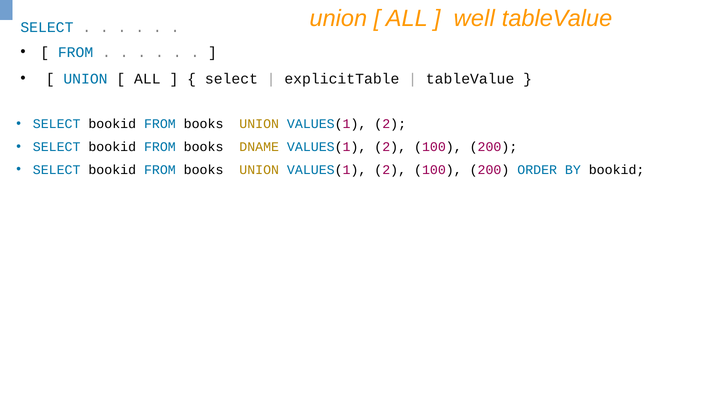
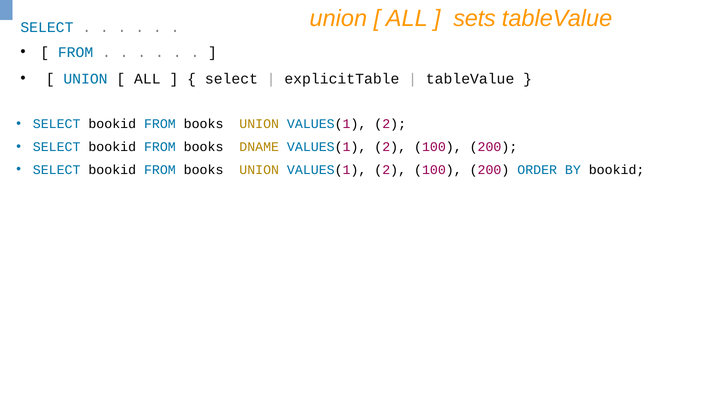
well: well -> sets (475, 18)
